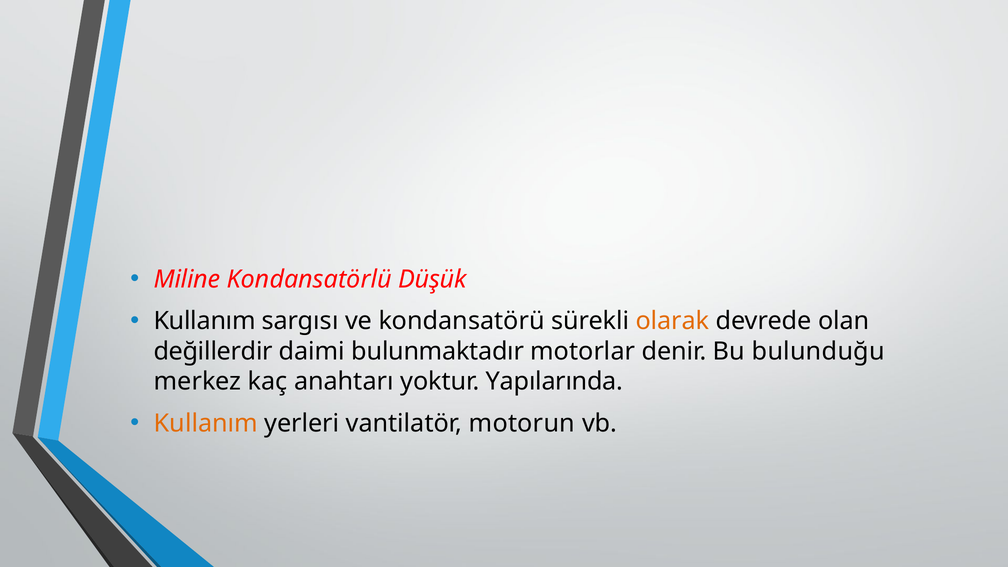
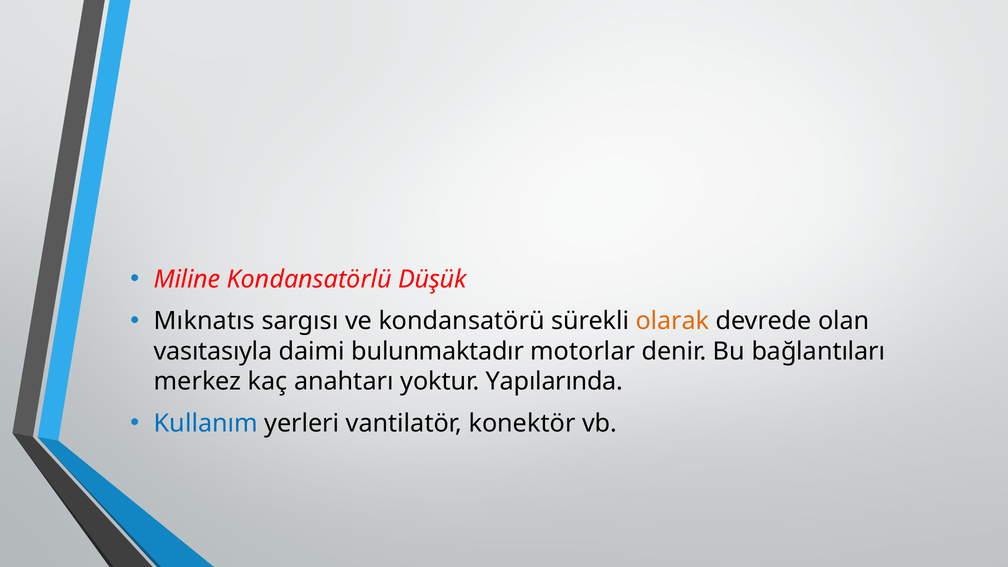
Kullanım: Kullanım -> Mıknatıs (204, 321)
değillerdir: değillerdir -> vasıtasıyla (213, 351)
bulunduğu: bulunduğu -> bağlantıları (818, 351)
Kullanım colour: orange -> blue (206, 423)
motorun: motorun -> konektör (522, 423)
